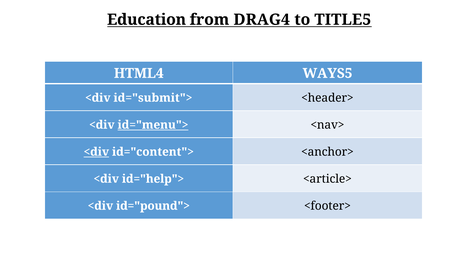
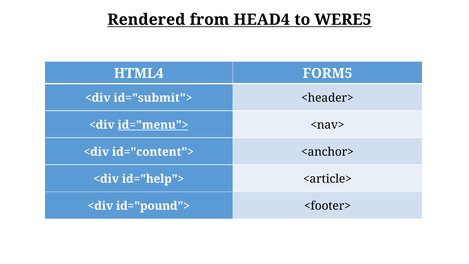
Education: Education -> Rendered (146, 20)
DRAG4: DRAG4 -> HEAD4 (262, 20)
TITLE5: TITLE5 -> WERE5 (343, 20)
WAYS5: WAYS5 -> FORM5 (327, 73)
<div underline: present -> none (96, 152)
